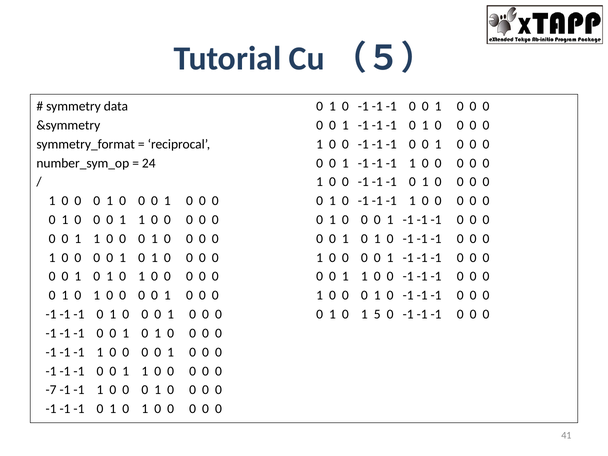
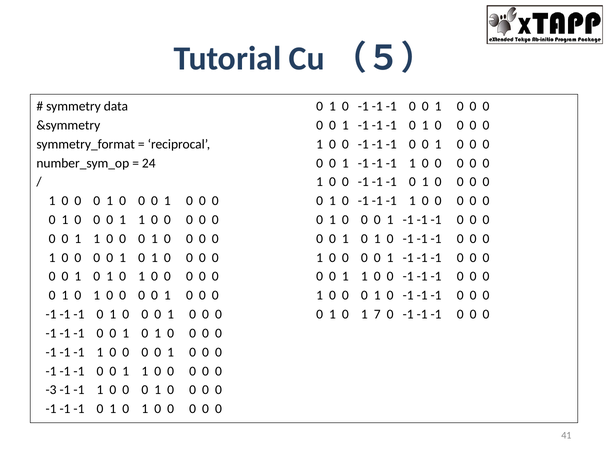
5: 5 -> 7 (377, 314)
-7: -7 -> -3 (51, 390)
